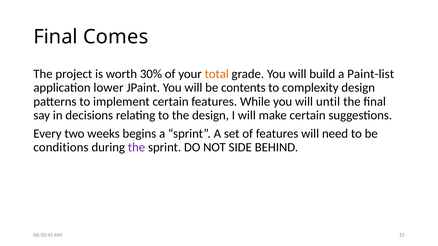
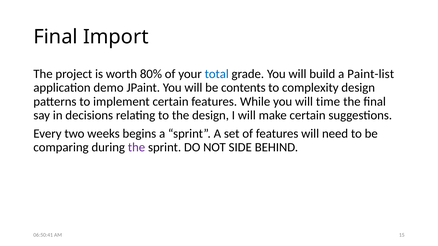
Comes: Comes -> Import (116, 37)
30%: 30% -> 80% (151, 74)
total colour: orange -> blue (217, 74)
lower: lower -> demo (109, 88)
until: until -> time (328, 102)
conditions: conditions -> comparing (61, 148)
